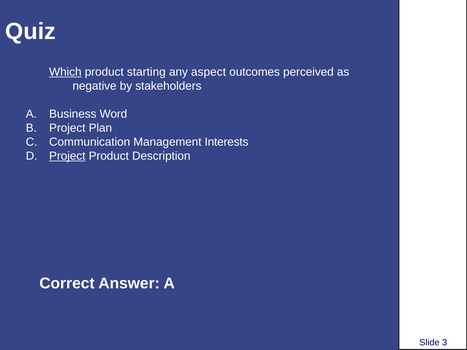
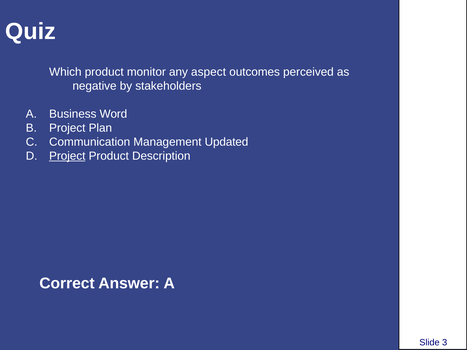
Which underline: present -> none (65, 72)
starting: starting -> monitor (146, 72)
Interests: Interests -> Updated (227, 142)
